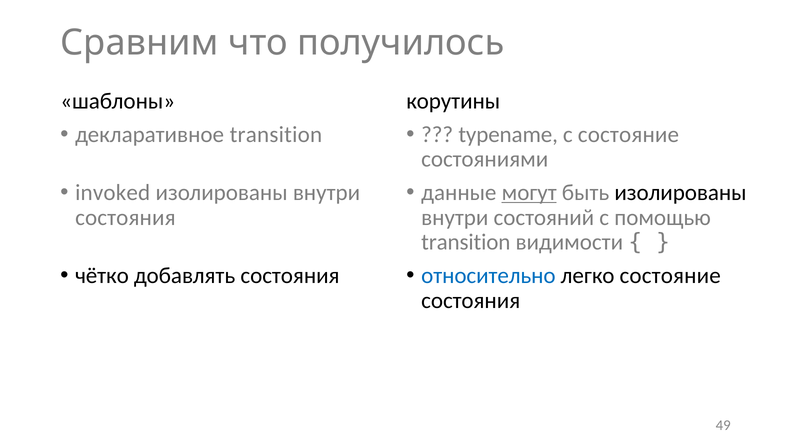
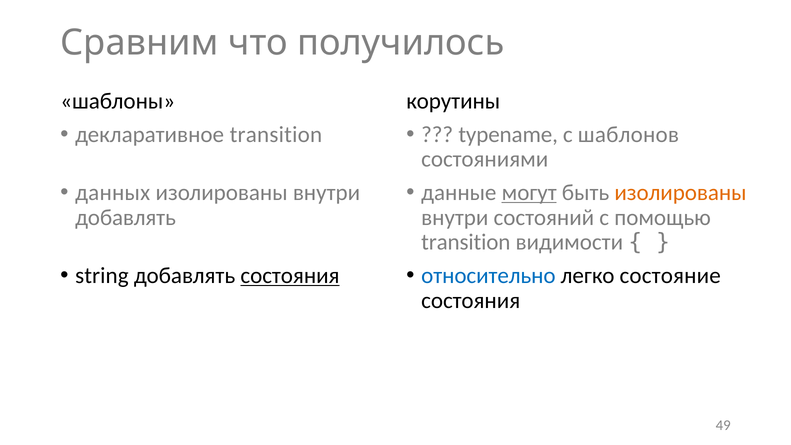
с состояние: состояние -> шаблонов (628, 134)
invoked: invoked -> данных (113, 192)
изолированы colour: black -> orange (681, 192)
состояния: состояния -> добавлять (125, 217)
чётко: чётко -> string (102, 276)
состояния underline: none -> present (290, 276)
